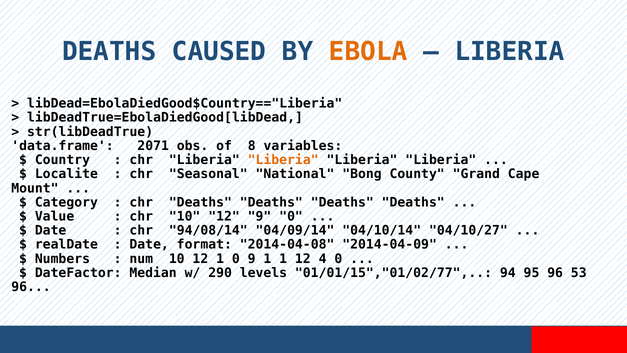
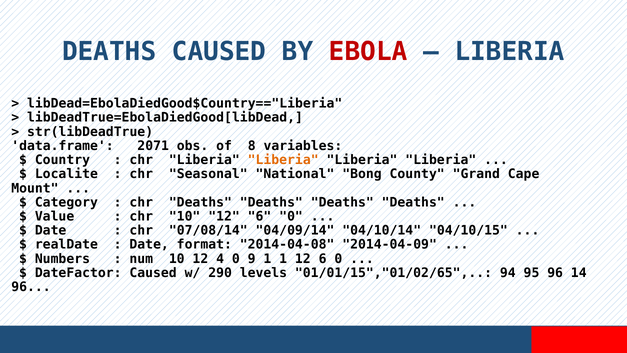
EBOLA colour: orange -> red (368, 51)
10 12 9: 9 -> 6 (259, 216)
94/08/14: 94/08/14 -> 07/08/14 (208, 230)
04/10/27: 04/10/27 -> 04/10/15 (468, 230)
12 1: 1 -> 4 (220, 259)
1 12 4: 4 -> 6 (323, 259)
DateFactor Median: Median -> Caused (153, 273)
01/01/15","01/02/77: 01/01/15","01/02/77 -> 01/01/15","01/02/65 (394, 273)
53: 53 -> 14 (579, 273)
